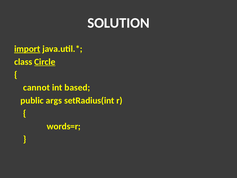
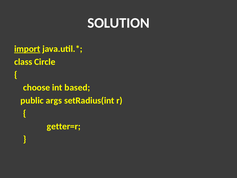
Circle underline: present -> none (45, 62)
cannot: cannot -> choose (37, 87)
words=r: words=r -> getter=r (64, 126)
